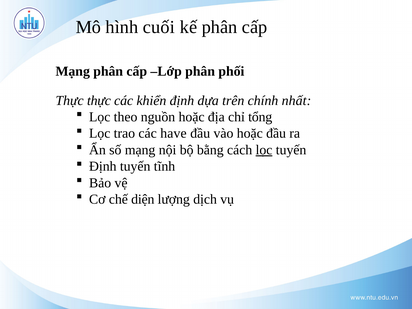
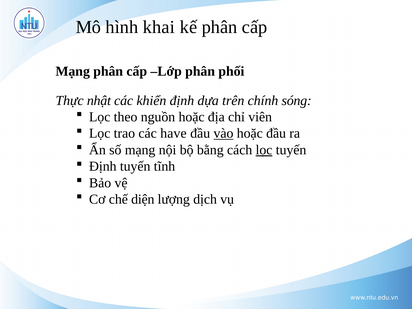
cuối: cuối -> khai (159, 27)
Thực thực: thực -> nhật (99, 100)
nhất: nhất -> sóng (297, 100)
tổng: tổng -> viên (260, 117)
vào underline: none -> present (223, 133)
